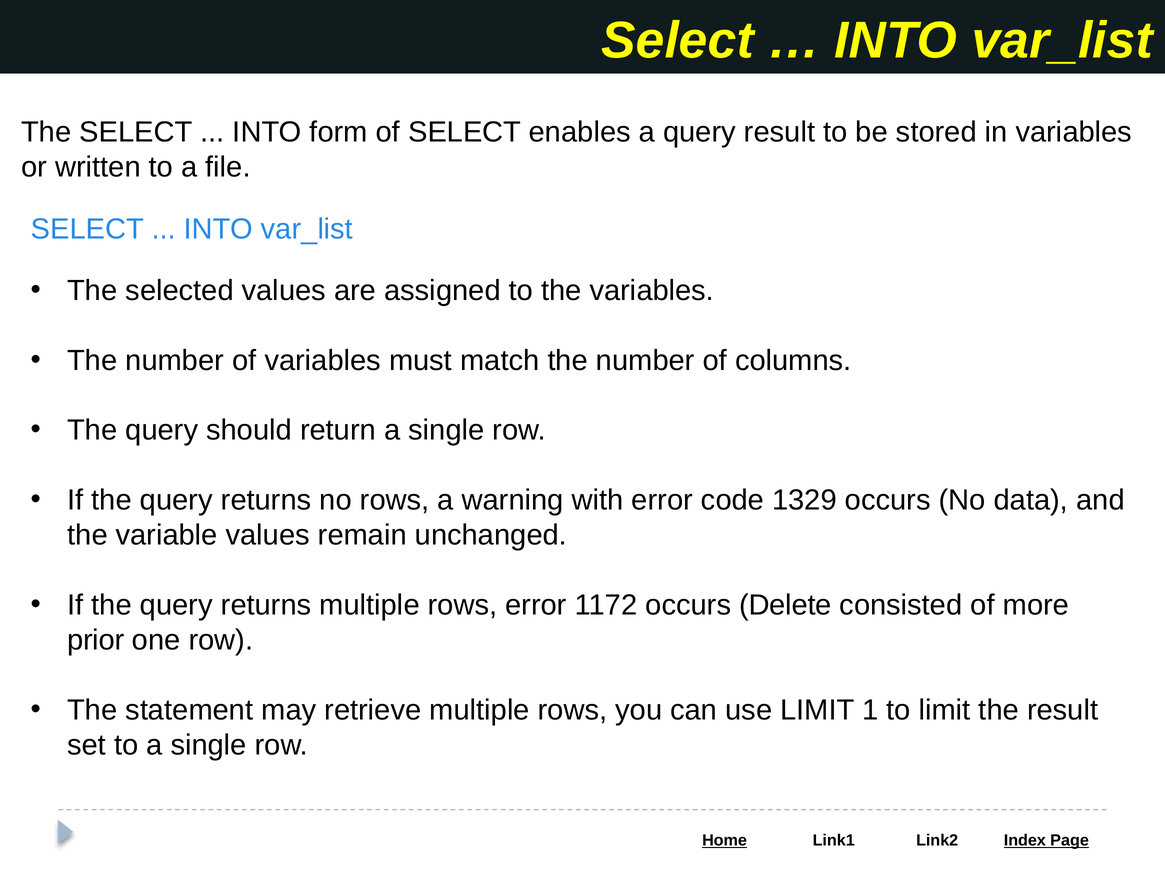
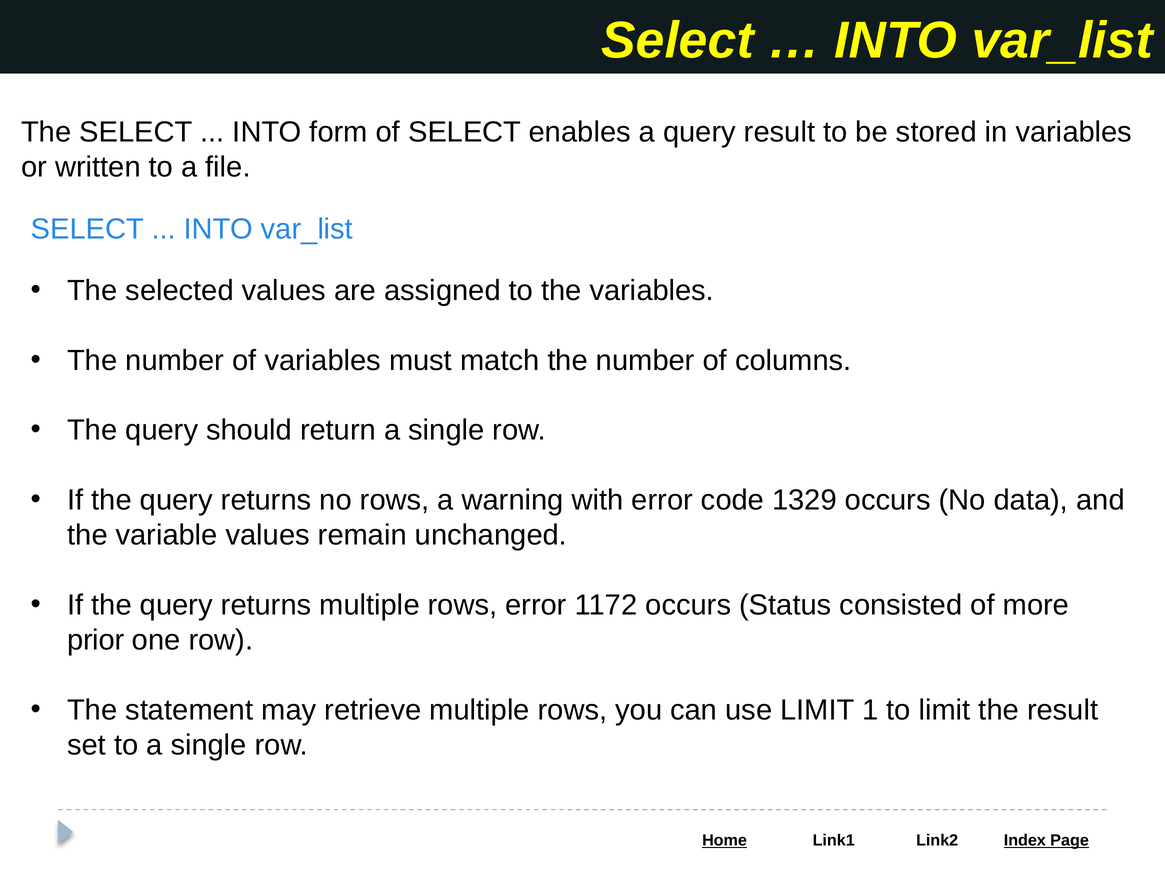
Delete: Delete -> Status (785, 605)
